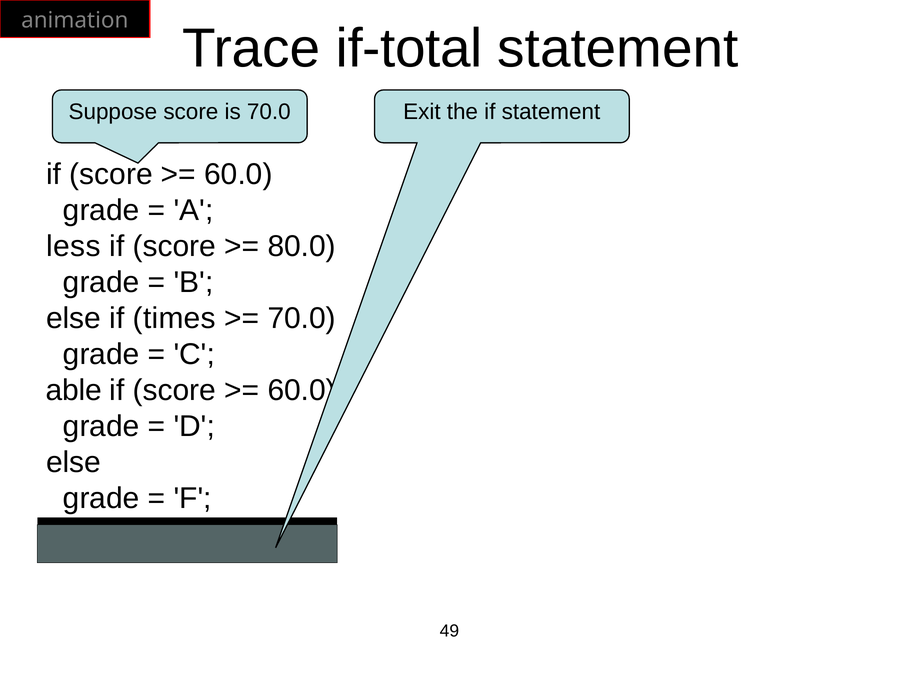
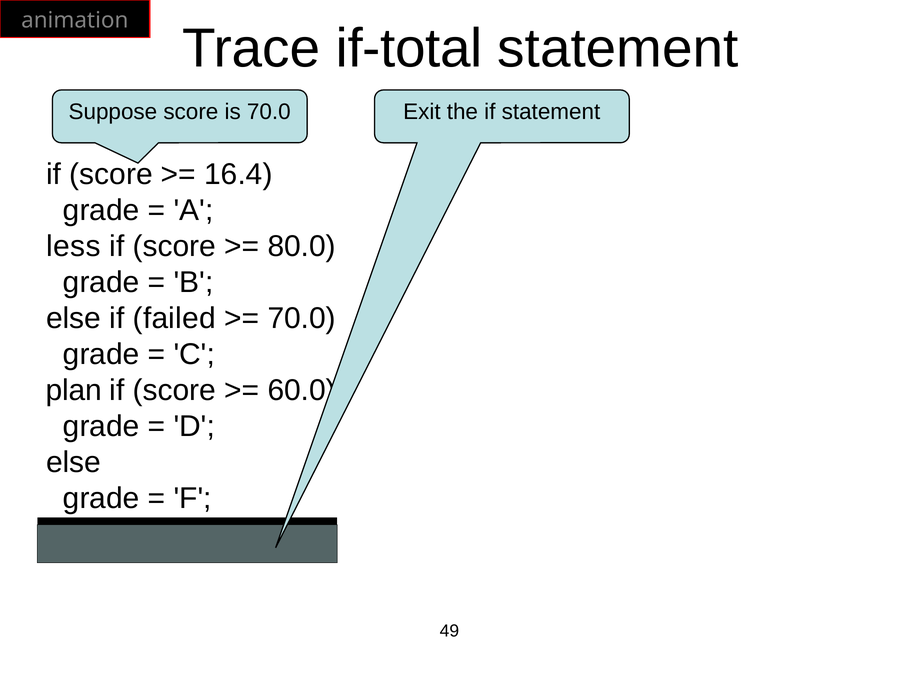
60.0: 60.0 -> 16.4 (238, 174)
times: times -> failed (174, 318)
able: able -> plan (74, 390)
